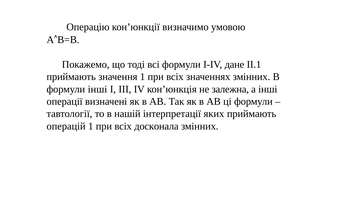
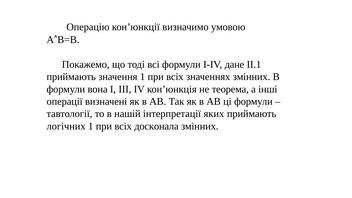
формули інші: інші -> вона (98, 89)
залежна: залежна -> теорема (230, 89)
операцій: операцій -> логічних (66, 126)
